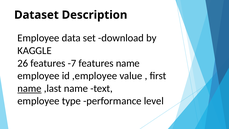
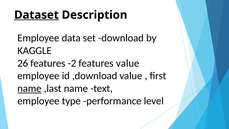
Dataset underline: none -> present (36, 15)
-7: -7 -> -2 (72, 63)
features name: name -> value (128, 63)
,employee: ,employee -> ,download (95, 76)
